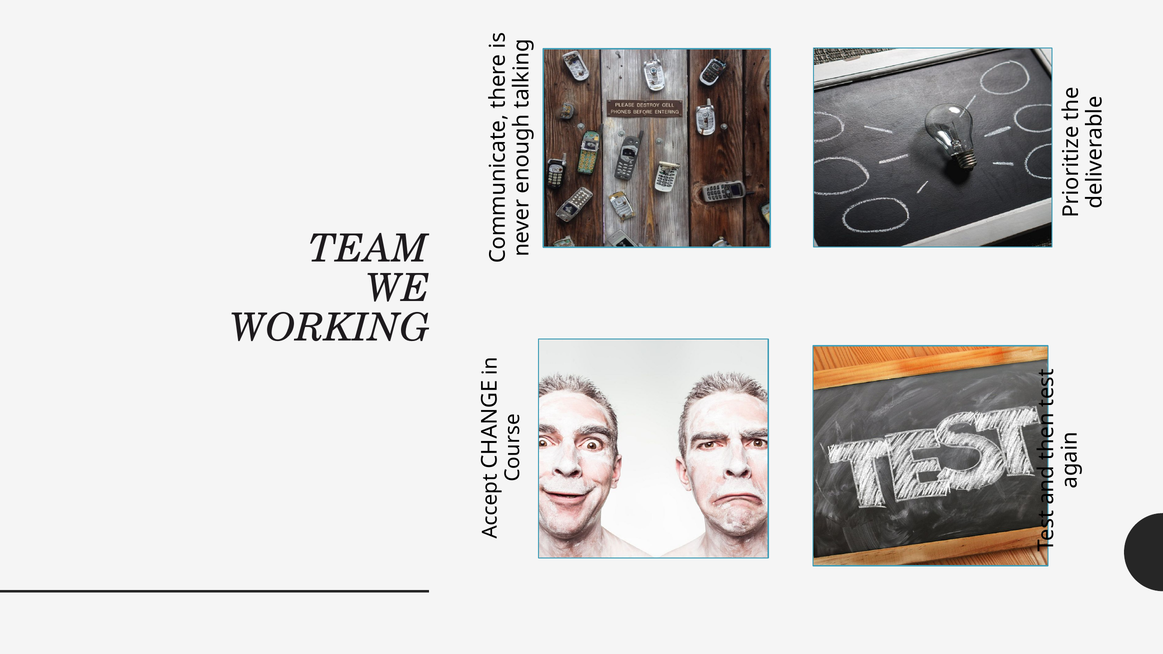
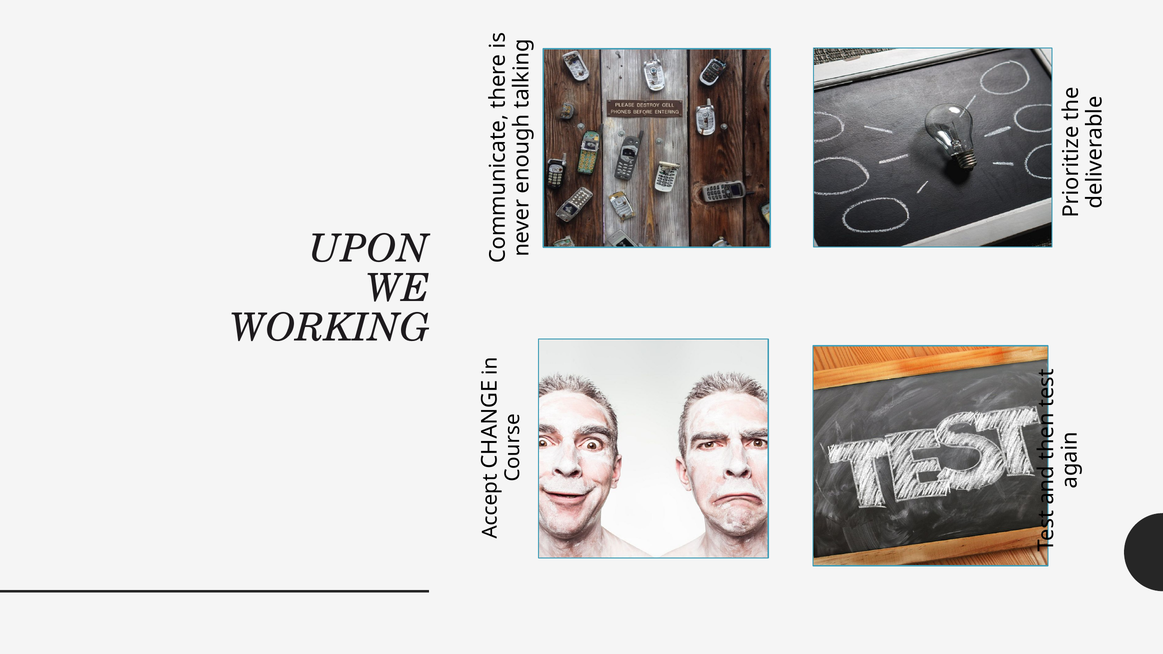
TEAM: TEAM -> UPON (369, 249)
